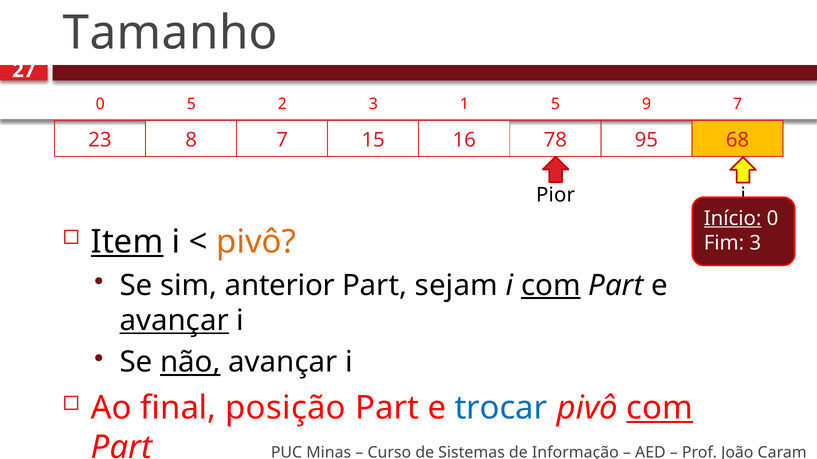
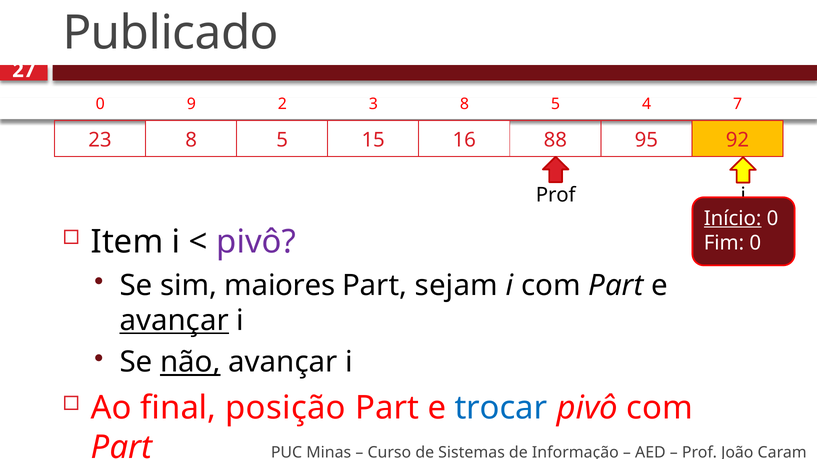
Tamanho: Tamanho -> Publicado (171, 33)
0 5: 5 -> 9 (191, 104)
3 1: 1 -> 8 (464, 104)
9: 9 -> 4 (647, 104)
23 8 7: 7 -> 5 (282, 140)
78: 78 -> 88 (555, 140)
68: 68 -> 92 (737, 140)
Pior: Pior -> Prof (556, 195)
Item underline: present -> none (127, 242)
pivô colour: orange -> purple (256, 242)
Fim 3: 3 -> 0 (755, 243)
anterior: anterior -> maiores (280, 286)
com underline: present -> none (551, 286)
com underline: present -> none (660, 408)
